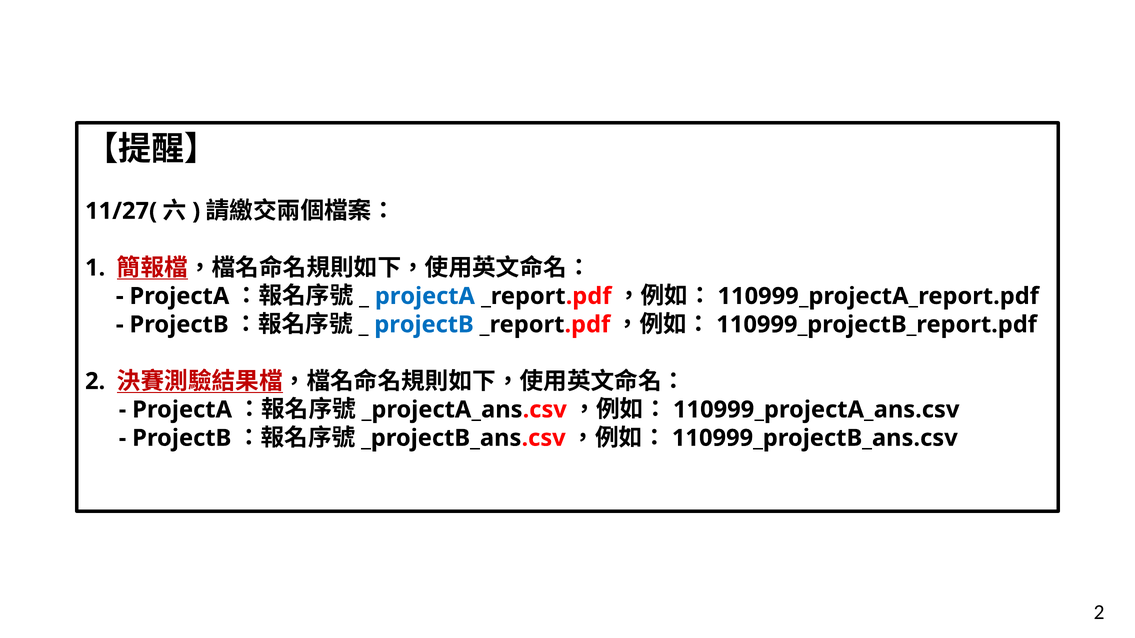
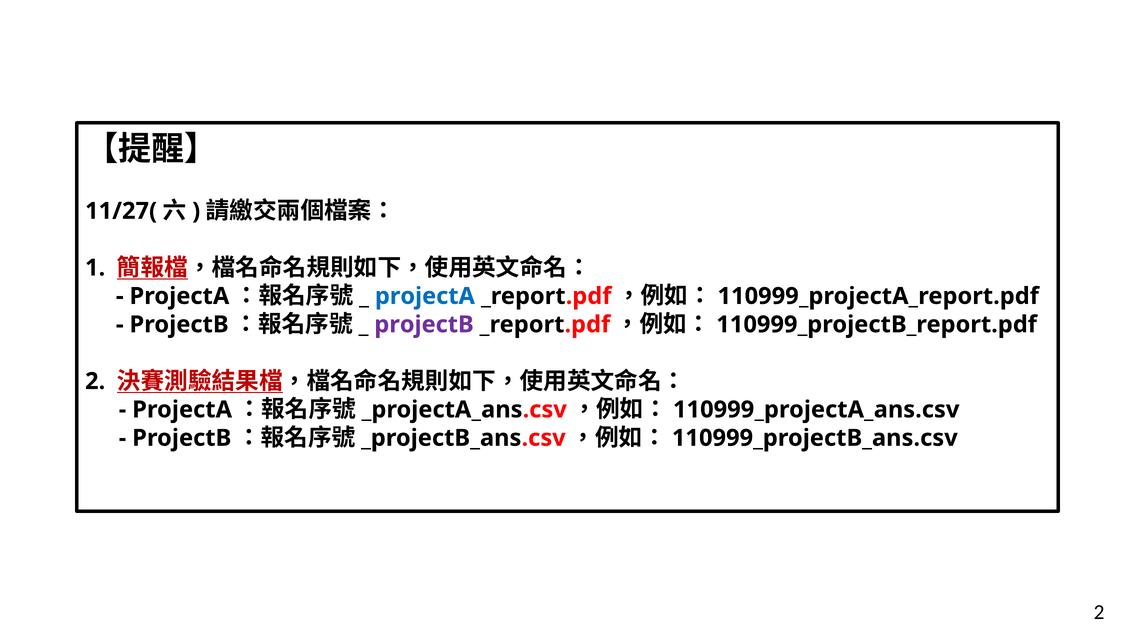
projectB colour: blue -> purple (424, 325)
